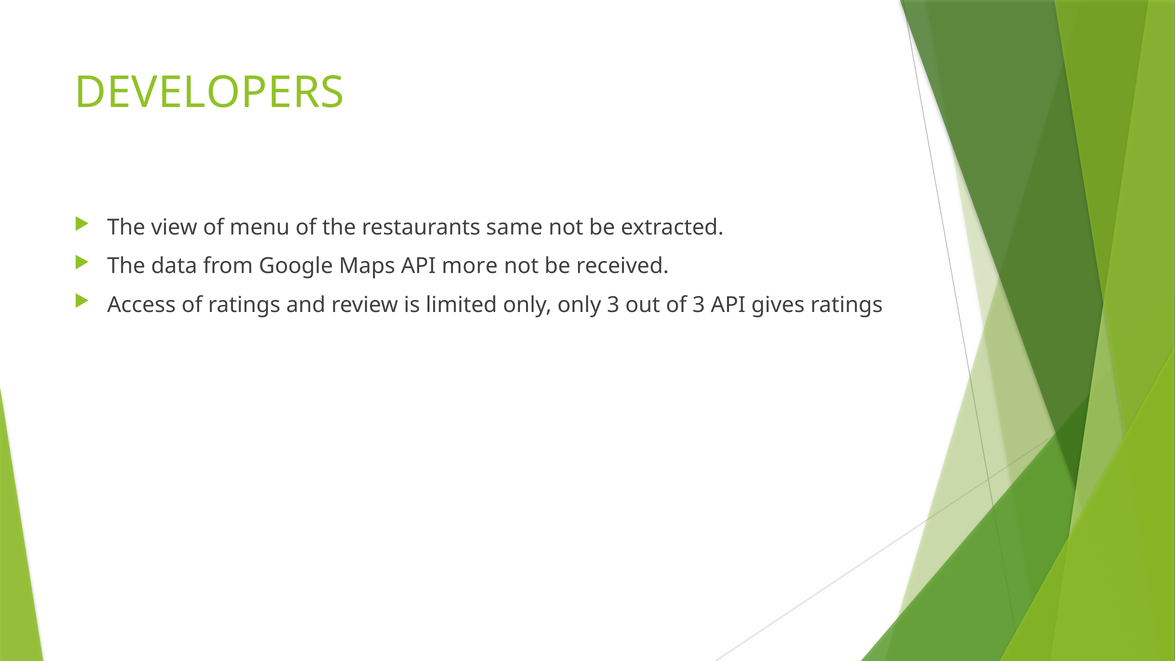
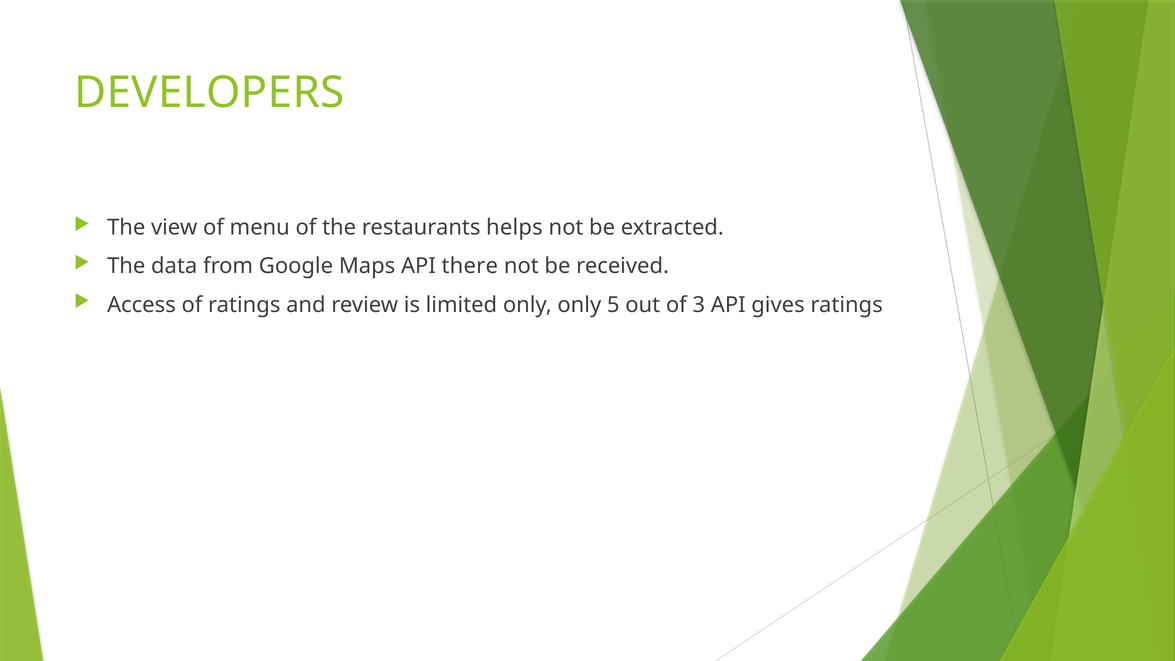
same: same -> helps (514, 227)
more: more -> there (470, 266)
only 3: 3 -> 5 (613, 305)
